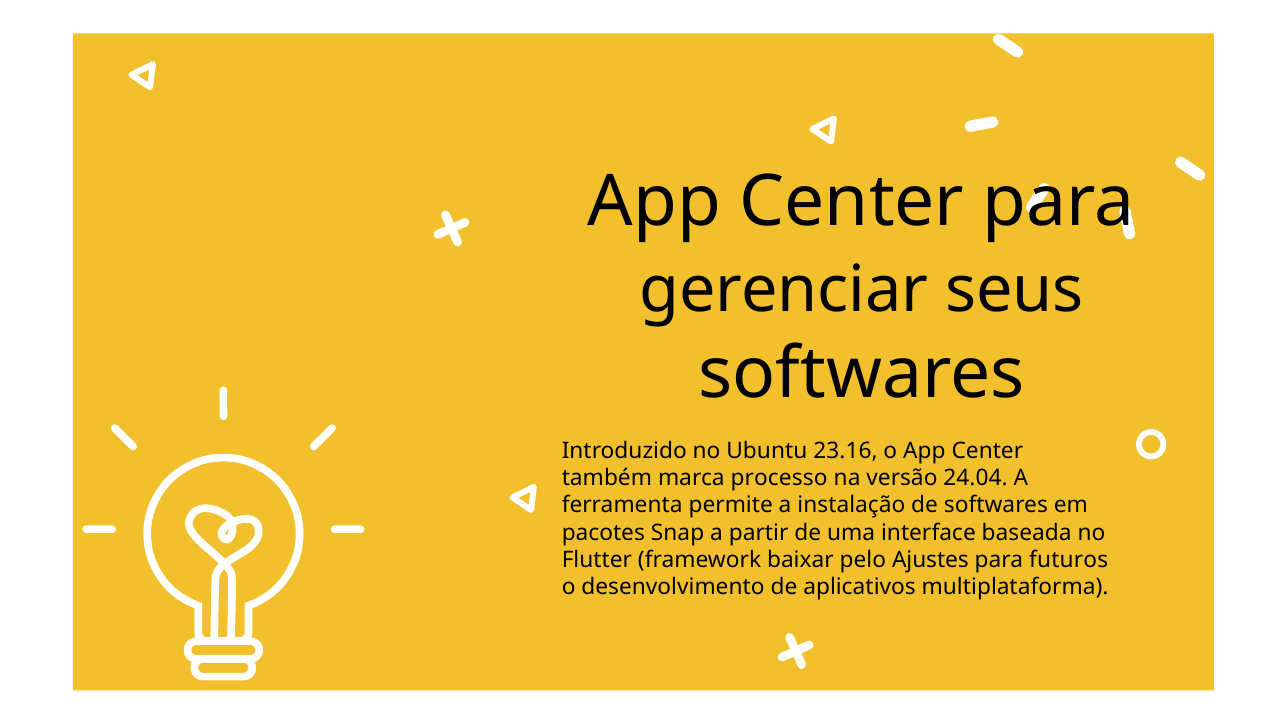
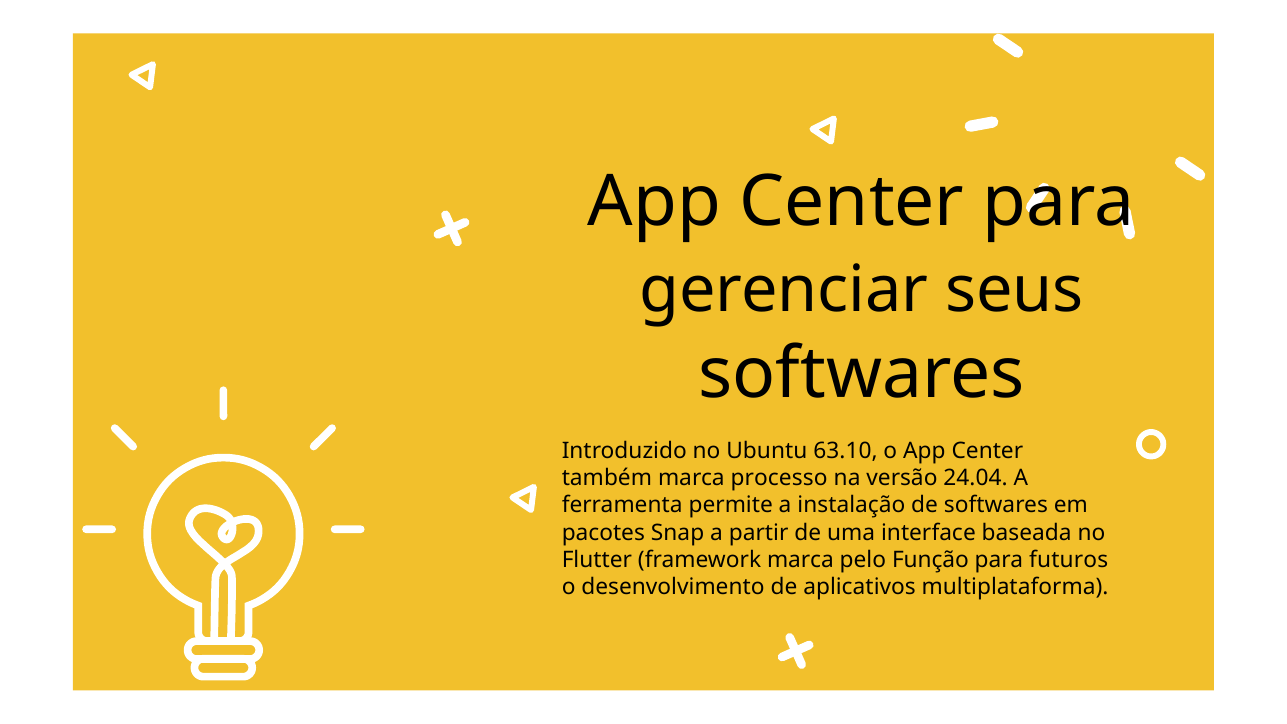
23.16: 23.16 -> 63.10 (846, 451)
framework baixar: baixar -> marca (800, 560)
Ajustes: Ajustes -> Função (930, 560)
